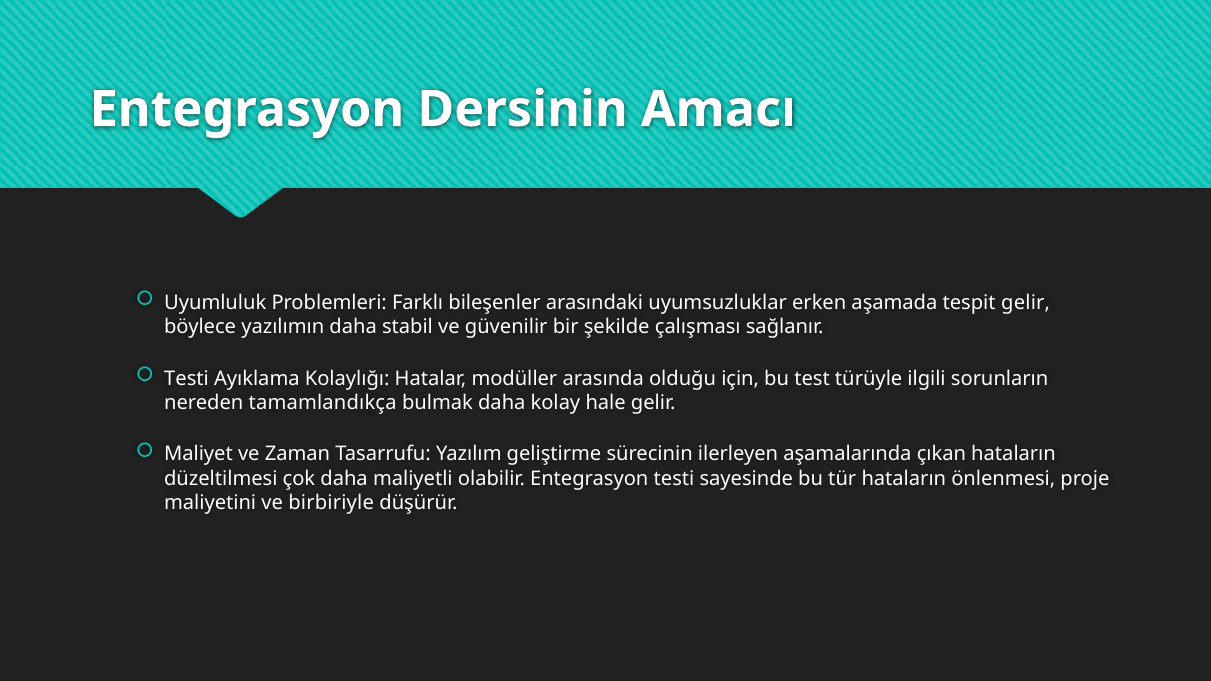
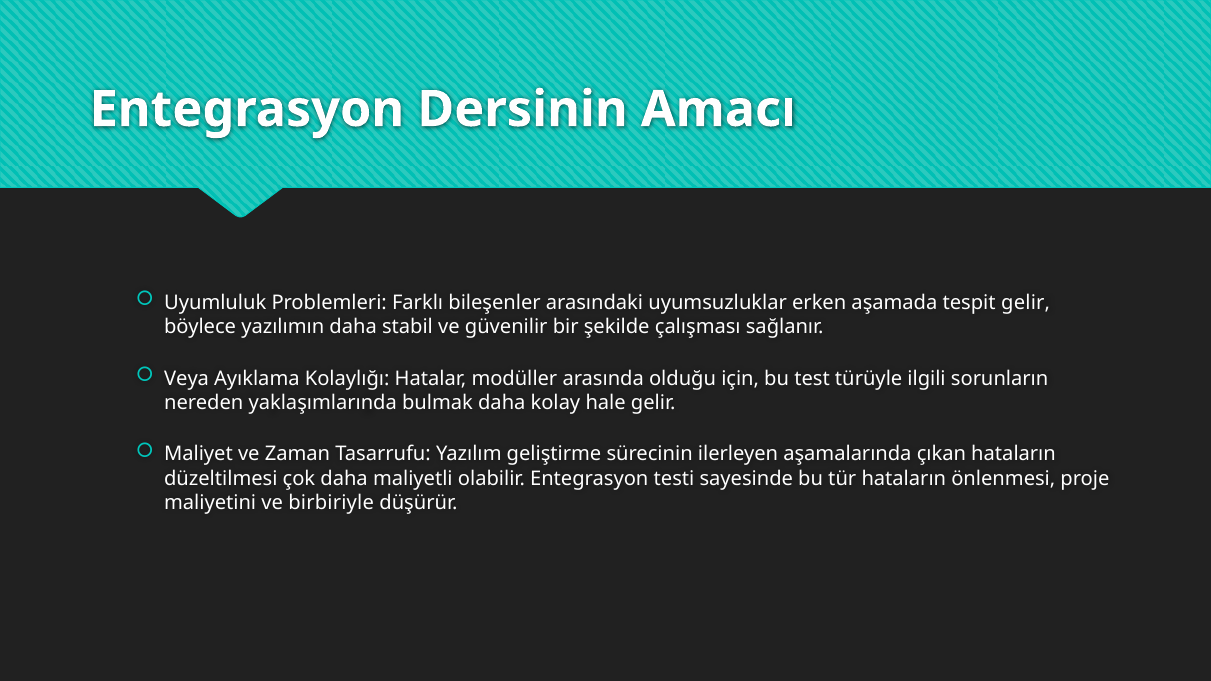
Testi: Testi -> Veya (187, 378)
tamamlandıkça: tamamlandıkça -> yaklaşımlarında (323, 403)
